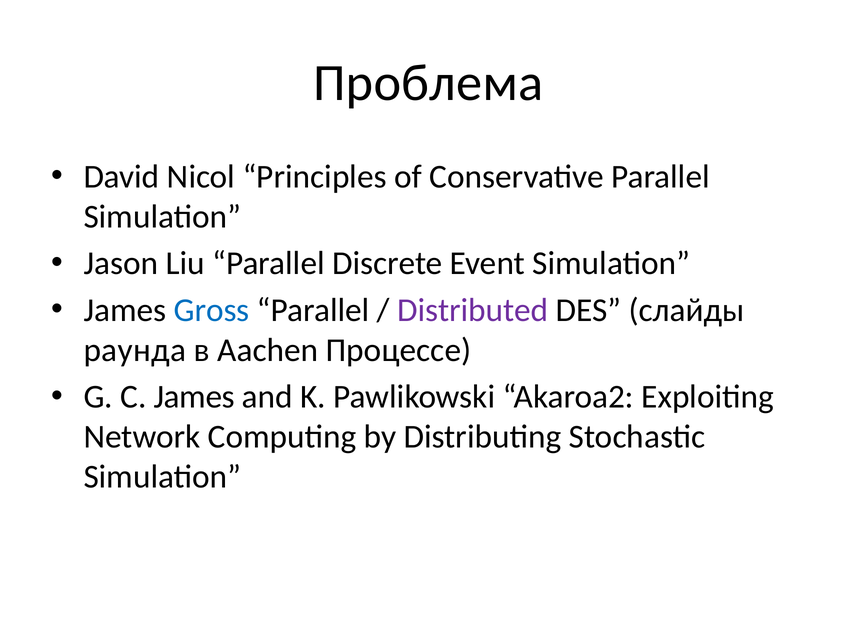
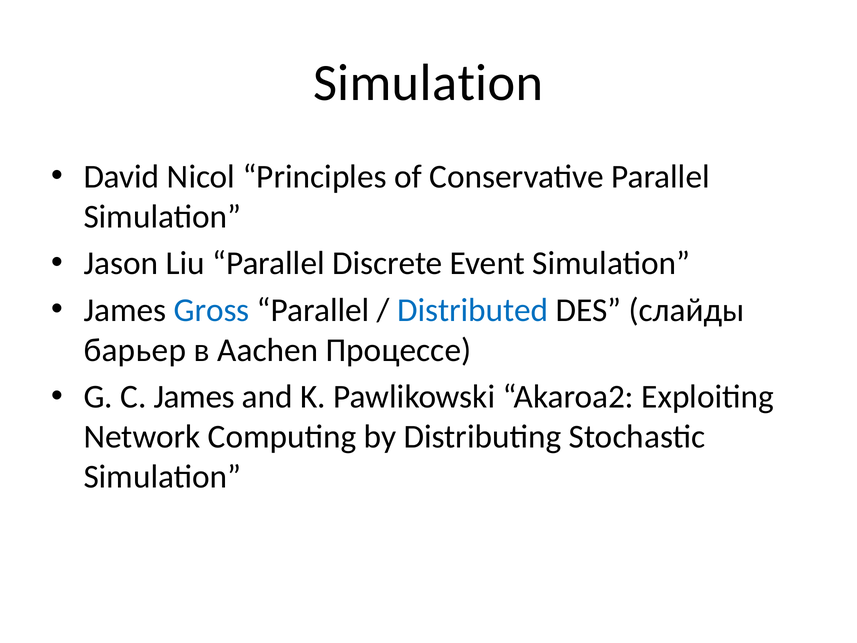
Проблема: Проблема -> Simulation (428, 83)
Distributed colour: purple -> blue (473, 310)
раунда: раунда -> барьер (135, 350)
